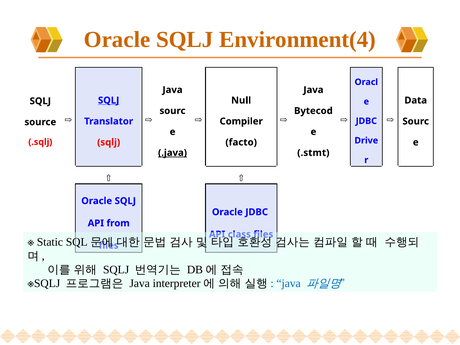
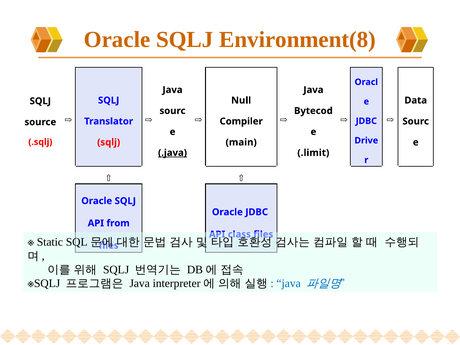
Environment(4: Environment(4 -> Environment(8 (298, 40)
SQLJ underline: present -> none (109, 100)
facto: facto -> main (241, 142)
.stmt: .stmt -> .limit (313, 153)
